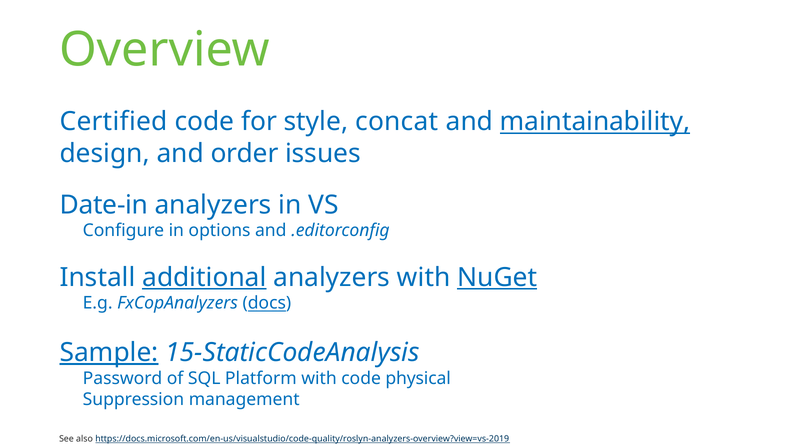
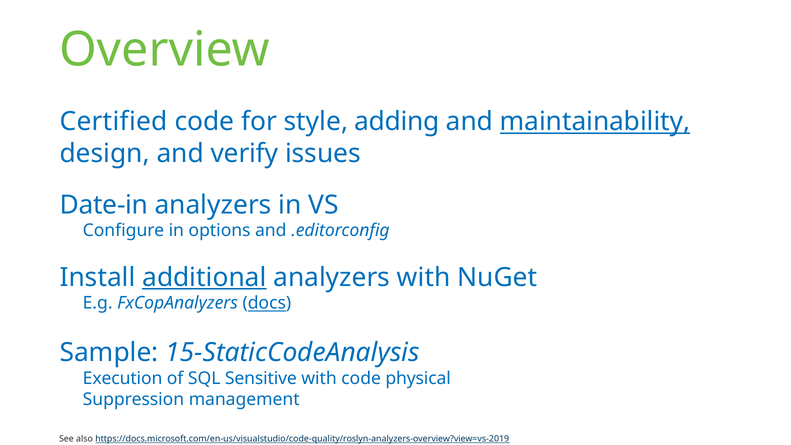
concat: concat -> adding (397, 122)
order: order -> verify (245, 153)
NuGet underline: present -> none (497, 277)
Sample underline: present -> none (109, 353)
Password: Password -> Execution (123, 378)
Platform: Platform -> Sensitive (261, 378)
